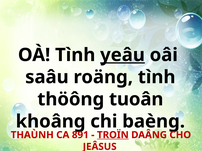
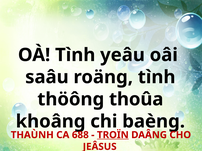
yeâu underline: present -> none (123, 55)
tuoân: tuoân -> thoûa (136, 100)
891: 891 -> 688 (80, 135)
